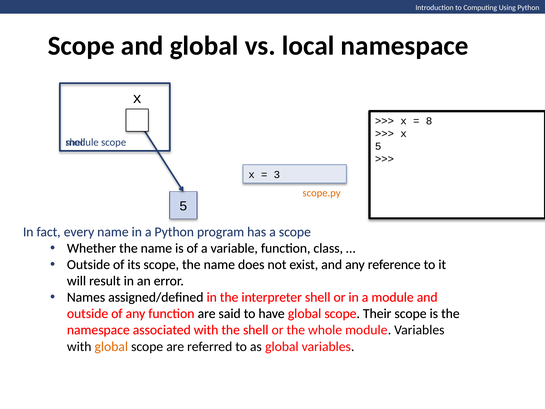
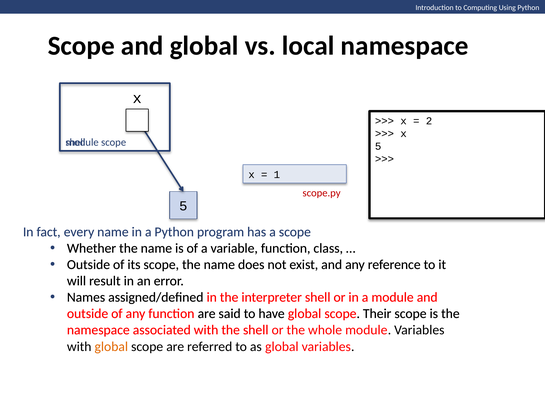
8: 8 -> 2 (429, 121)
3: 3 -> 1 (277, 174)
scope.py colour: orange -> red (322, 193)
